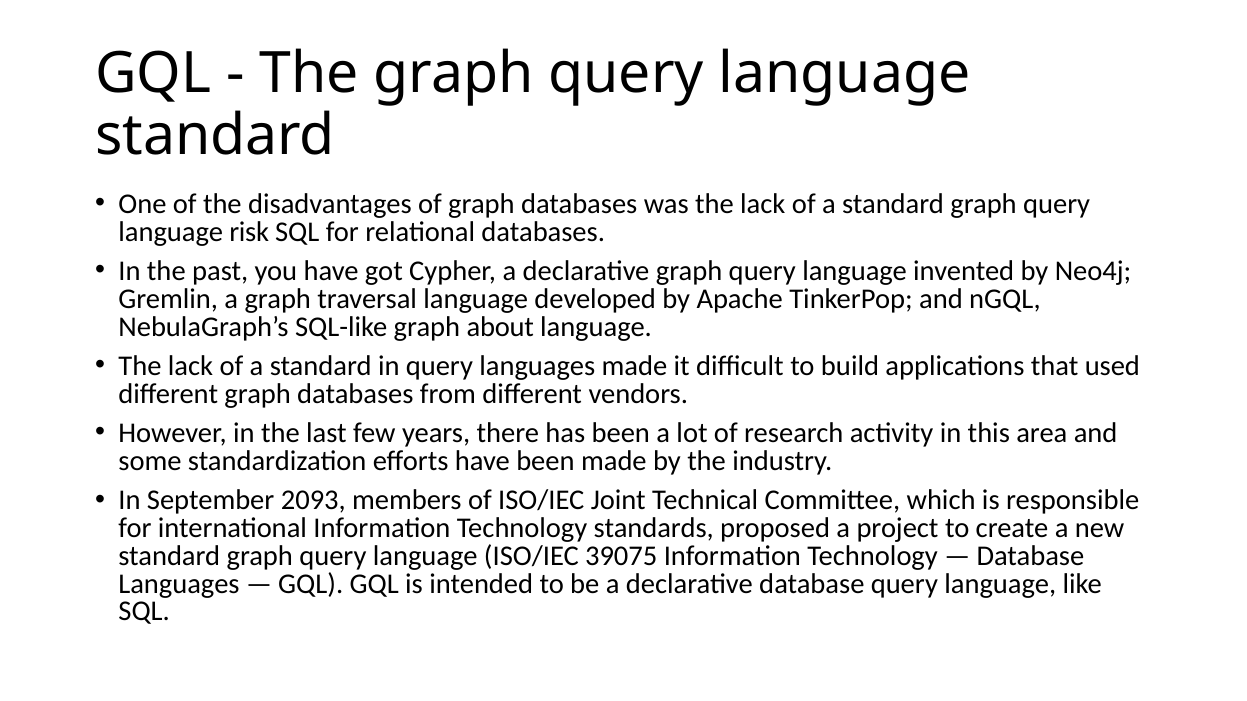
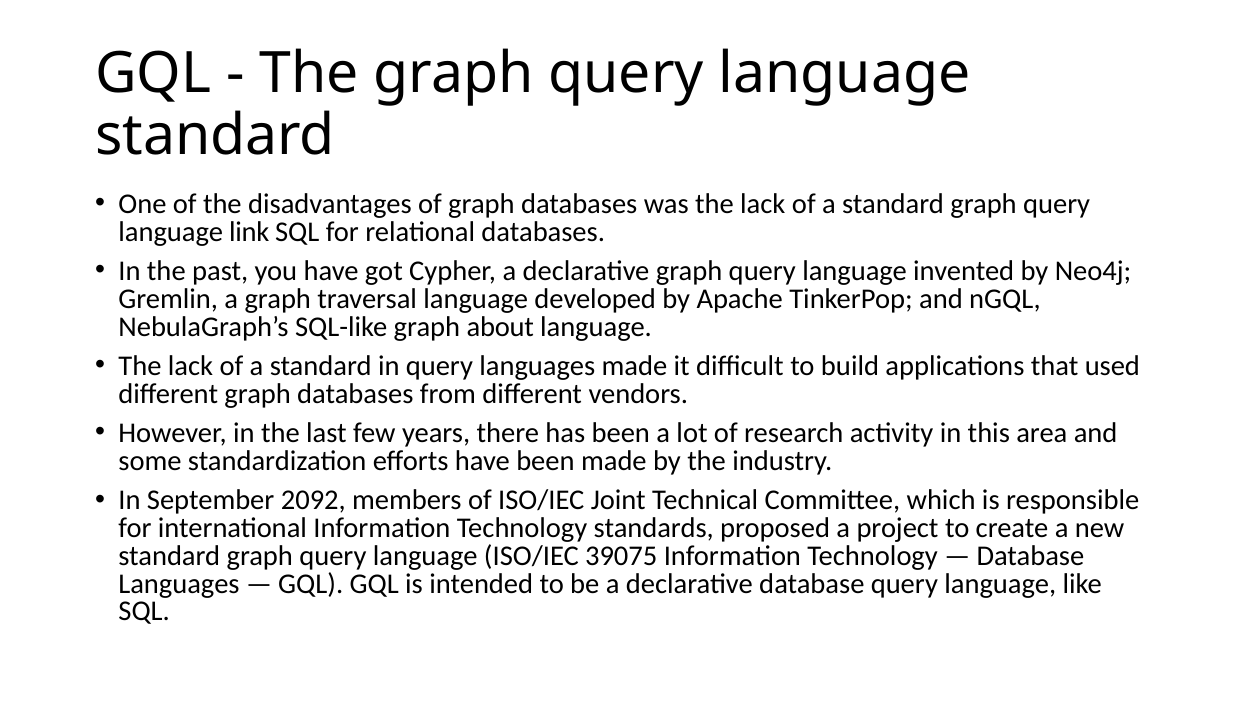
risk: risk -> link (249, 232)
2093: 2093 -> 2092 (313, 501)
